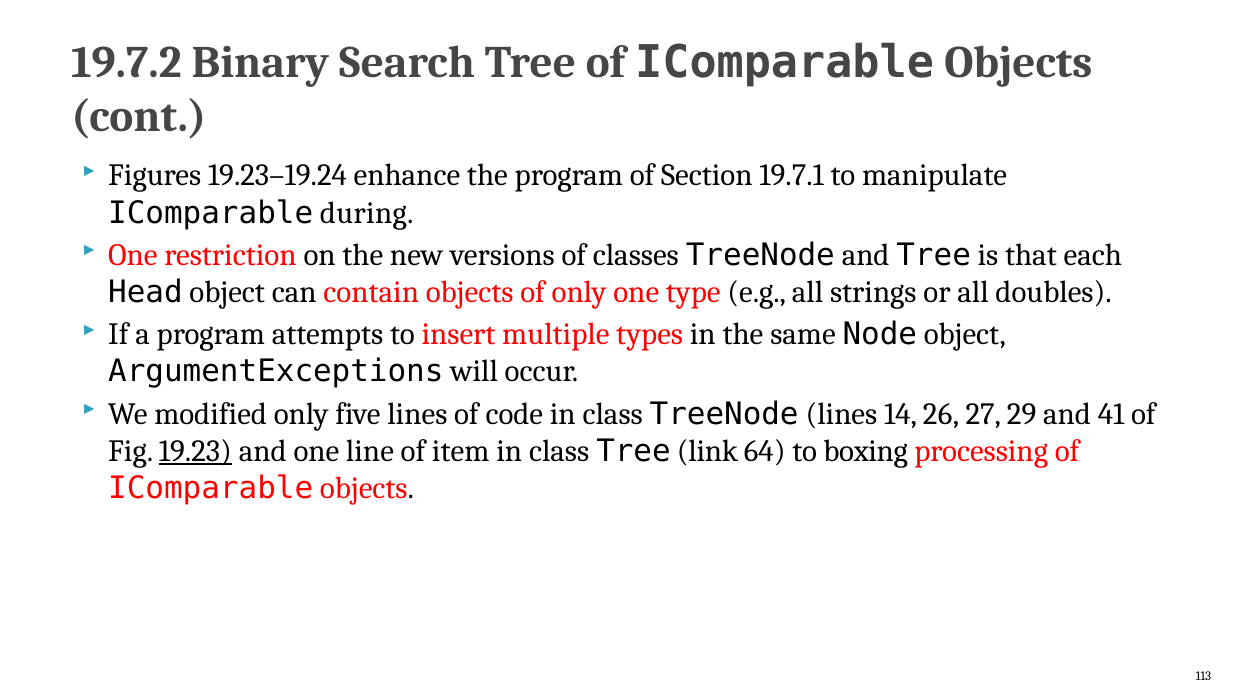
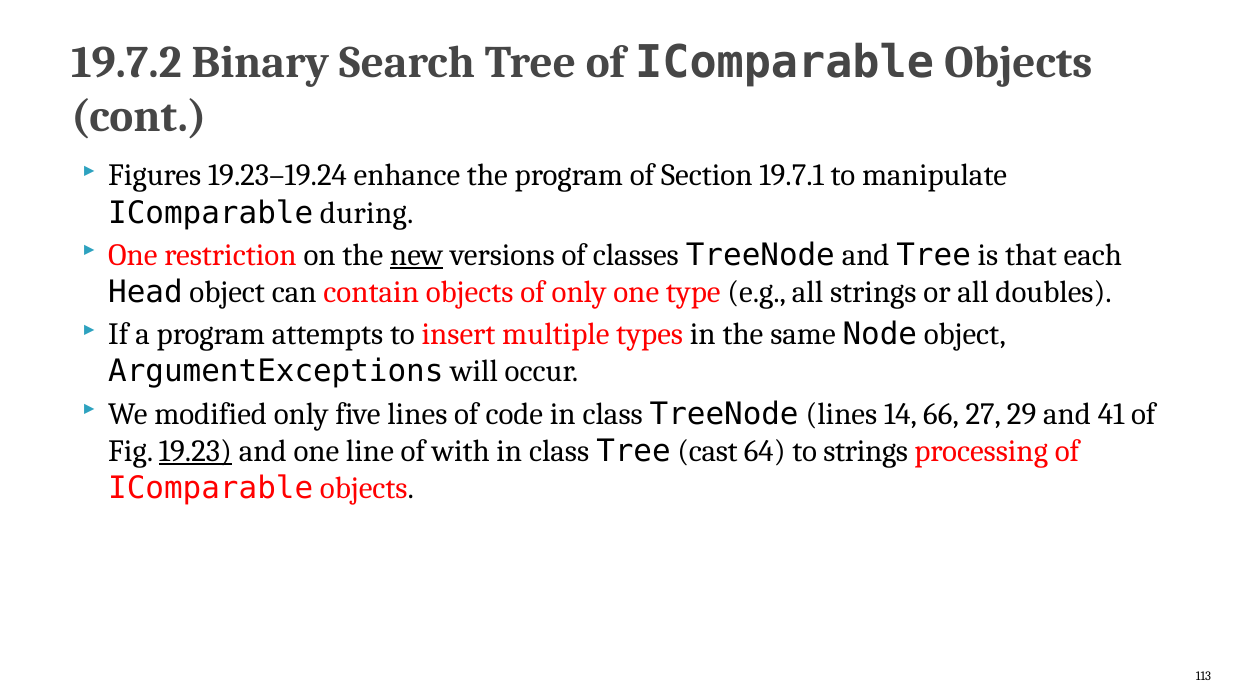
new underline: none -> present (417, 255)
26: 26 -> 66 (941, 414)
item: item -> with (461, 451)
link: link -> cast (708, 451)
to boxing: boxing -> strings (866, 451)
